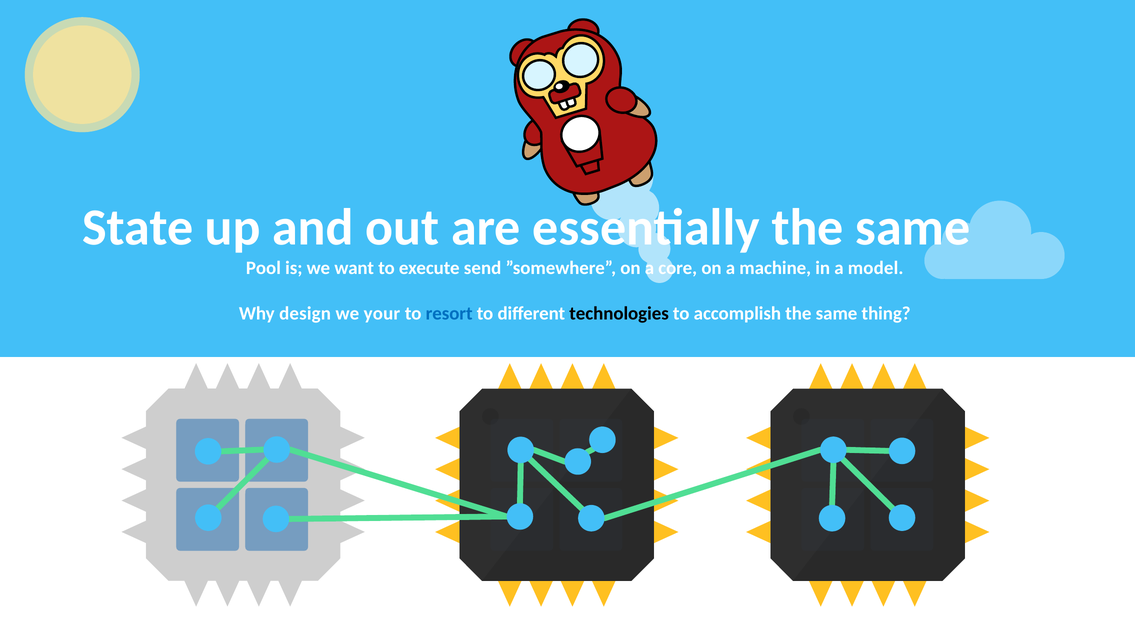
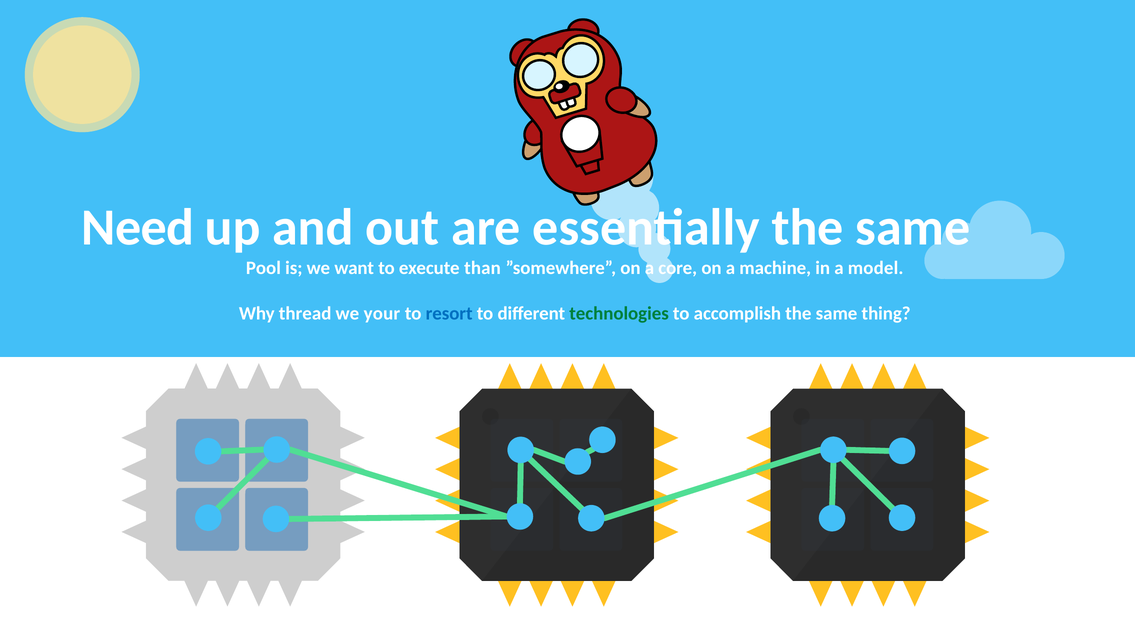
State: State -> Need (138, 228)
send: send -> than (483, 268)
design: design -> thread (305, 313)
technologies colour: black -> green (619, 313)
